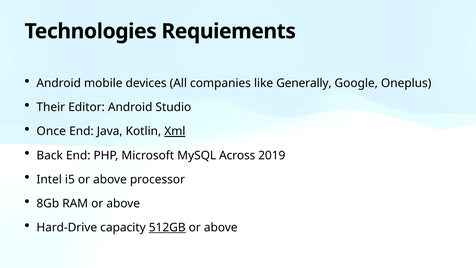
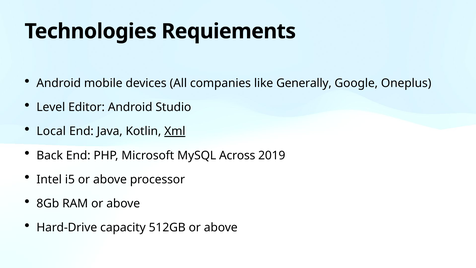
Their: Their -> Level (51, 107)
Once: Once -> Local (51, 131)
512GB underline: present -> none (167, 227)
